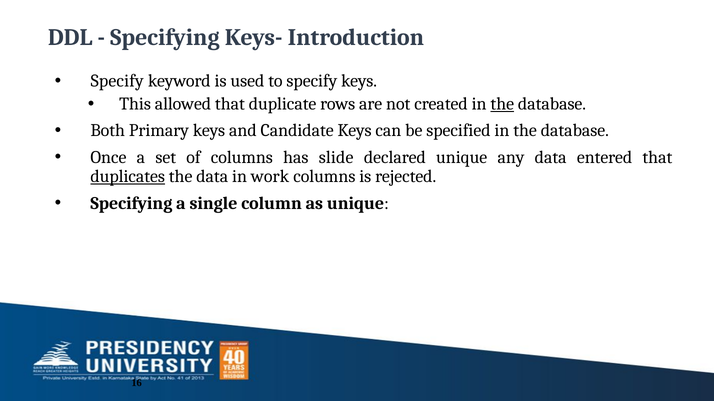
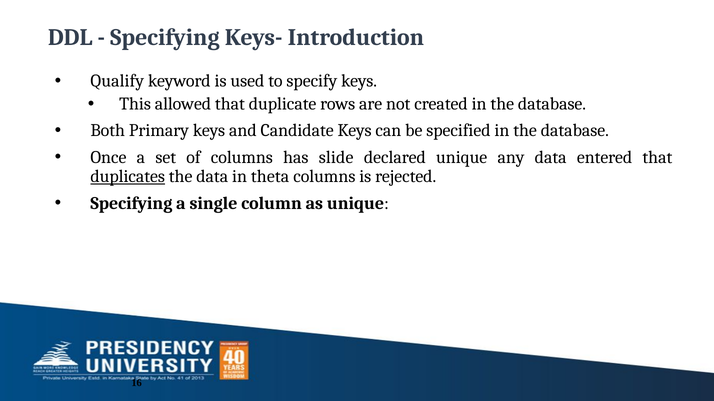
Specify: Specify -> Qualify (117, 81)
the underline: present -> none (502, 104)
work: work -> theta (270, 177)
